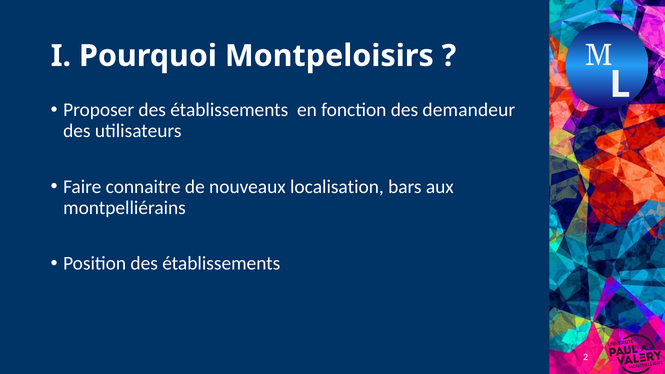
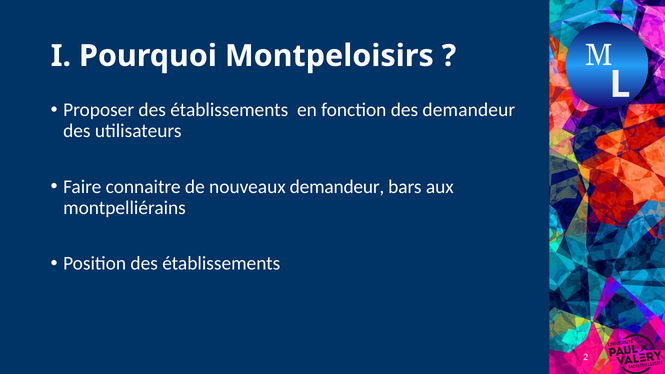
nouveaux localisation: localisation -> demandeur (337, 187)
